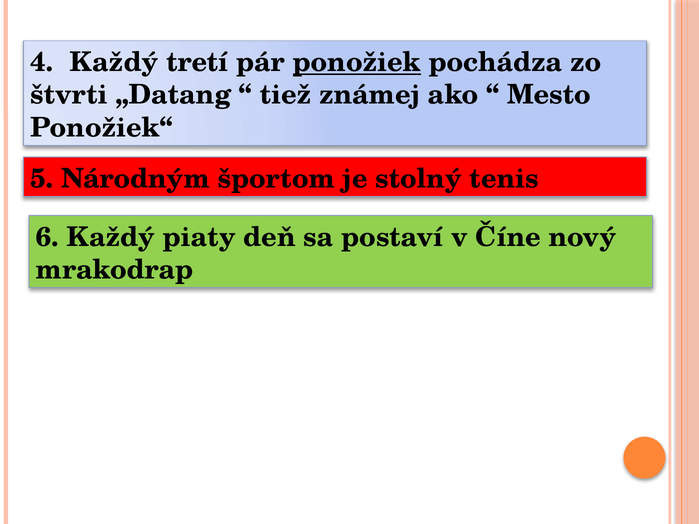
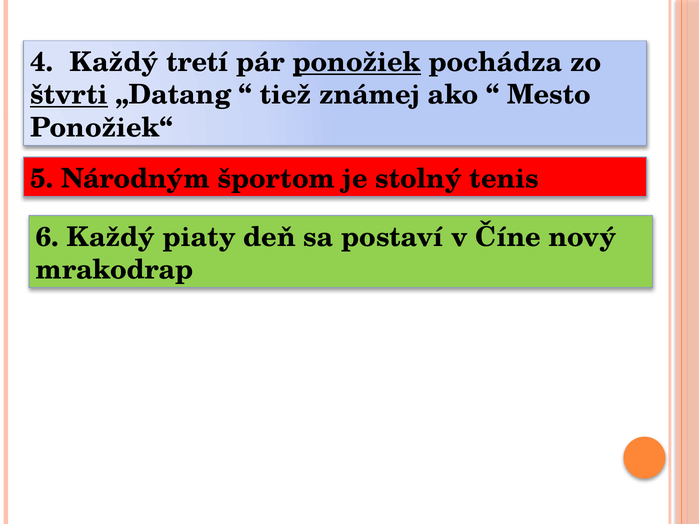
štvrti underline: none -> present (69, 95)
